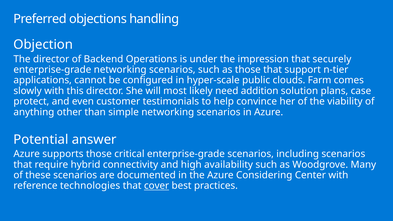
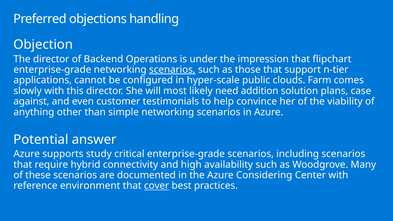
securely: securely -> flipchart (332, 59)
scenarios underline: none -> present (172, 70)
protect: protect -> against (31, 101)
supports those: those -> study (99, 154)
technologies: technologies -> environment (90, 186)
